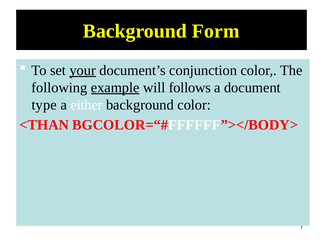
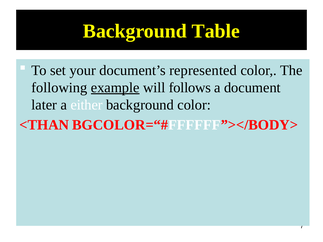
Form: Form -> Table (216, 31)
your underline: present -> none (83, 70)
conjunction: conjunction -> represented (203, 70)
type: type -> later (44, 105)
